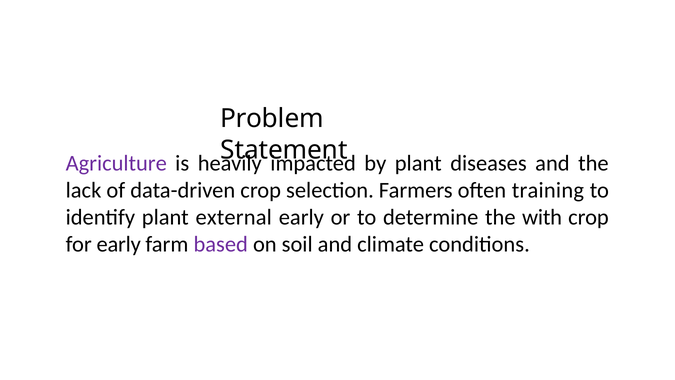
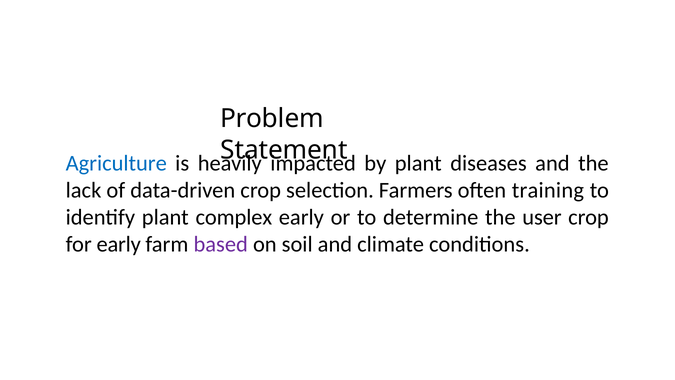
Agriculture colour: purple -> blue (116, 163)
external: external -> complex (234, 217)
with: with -> user (542, 217)
